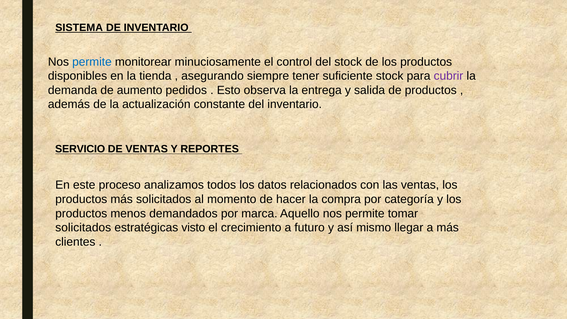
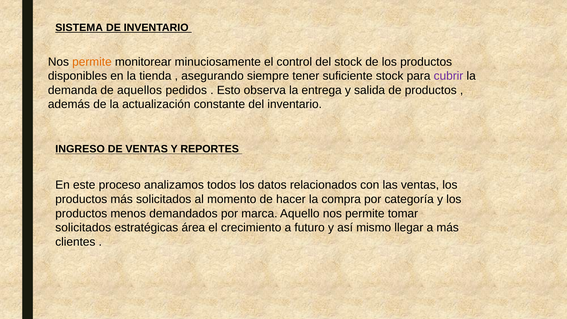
permite colour: blue -> orange (92, 62)
aumento: aumento -> aquellos (140, 90)
SERVICIO: SERVICIO -> INGRESO (80, 149)
visto: visto -> área (193, 228)
